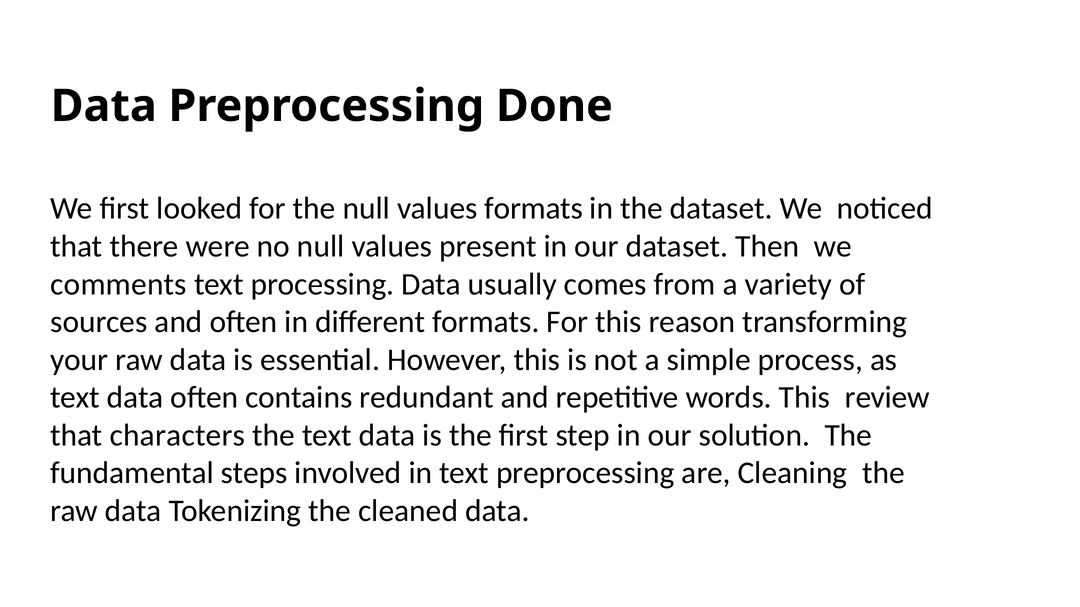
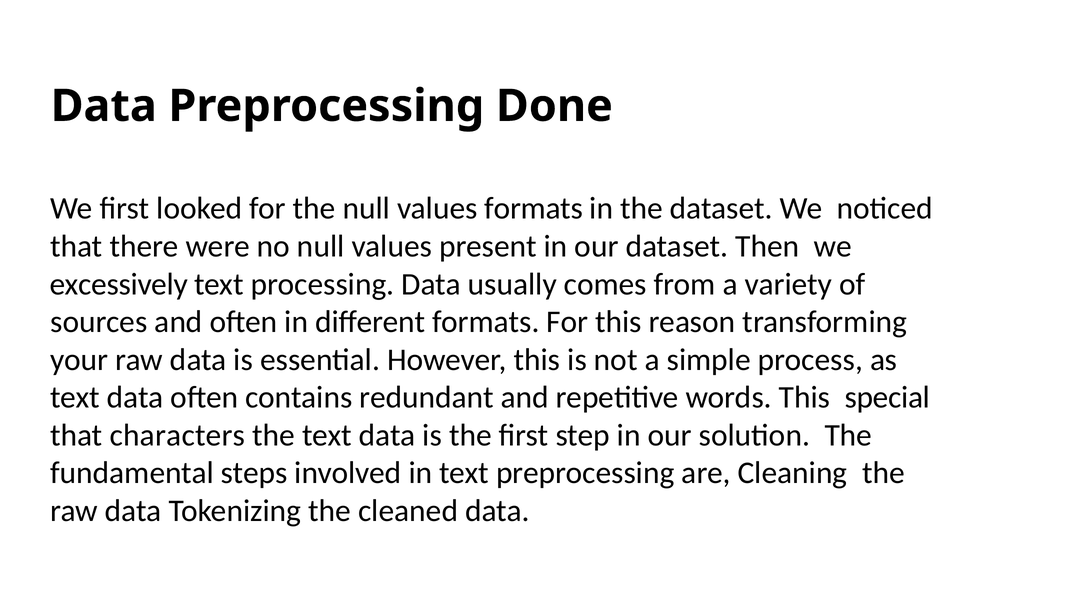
comments: comments -> excessively (119, 284)
review: review -> special (887, 398)
